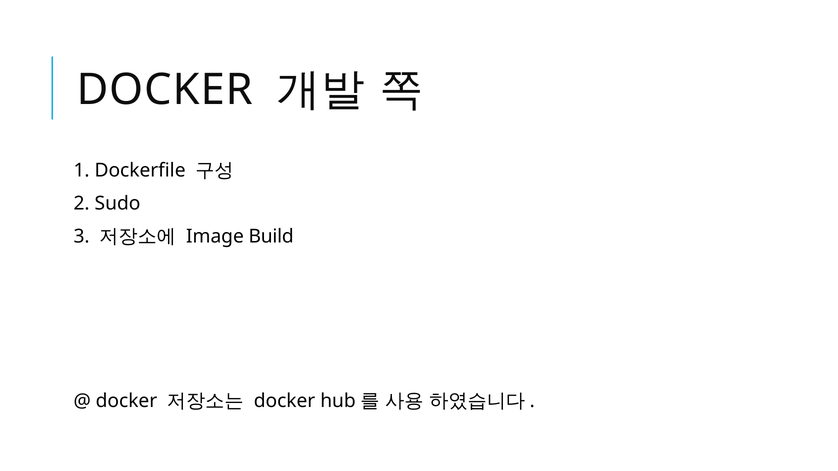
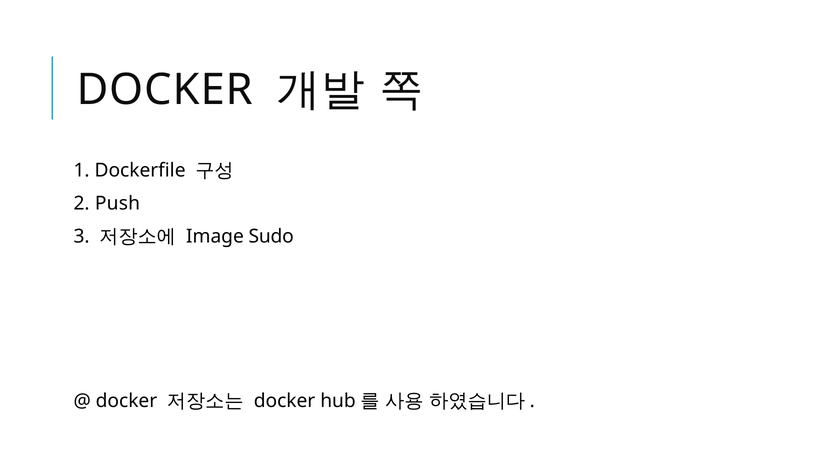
Sudo: Sudo -> Push (117, 203)
Build: Build -> Sudo (271, 236)
